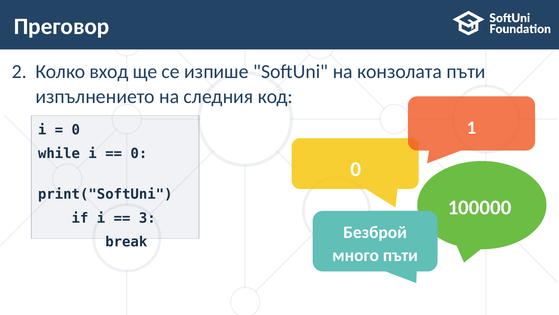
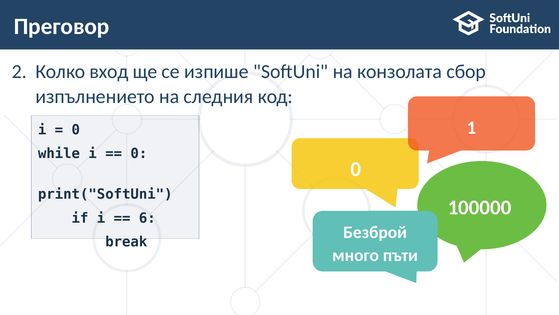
конзолата пъти: пъти -> сбор (466, 72)
3: 3 -> 6 (147, 218)
